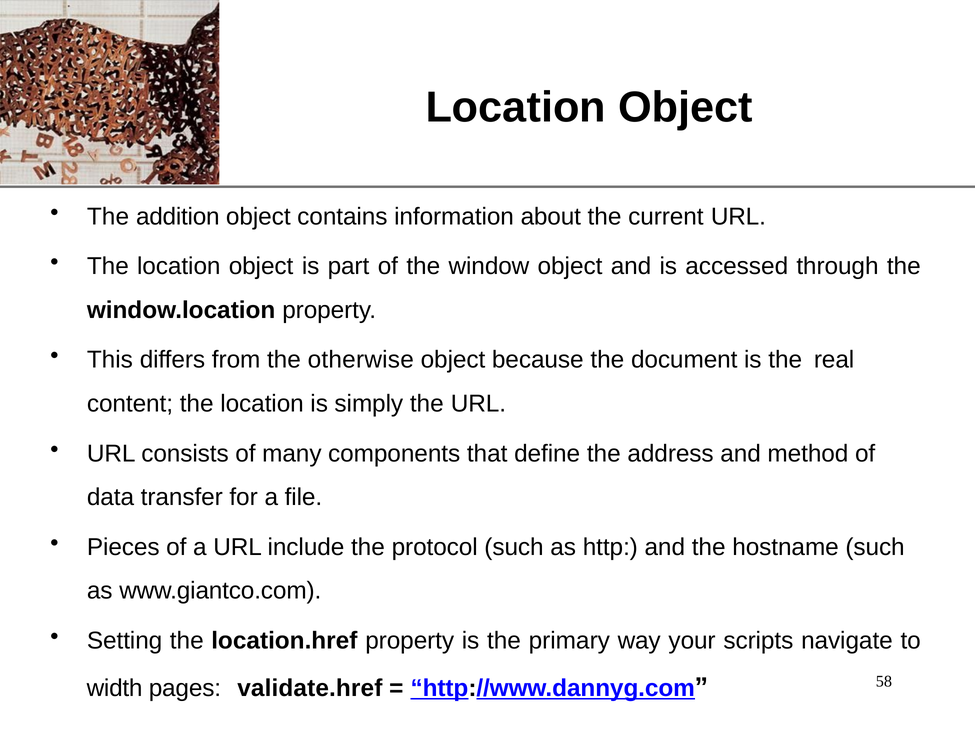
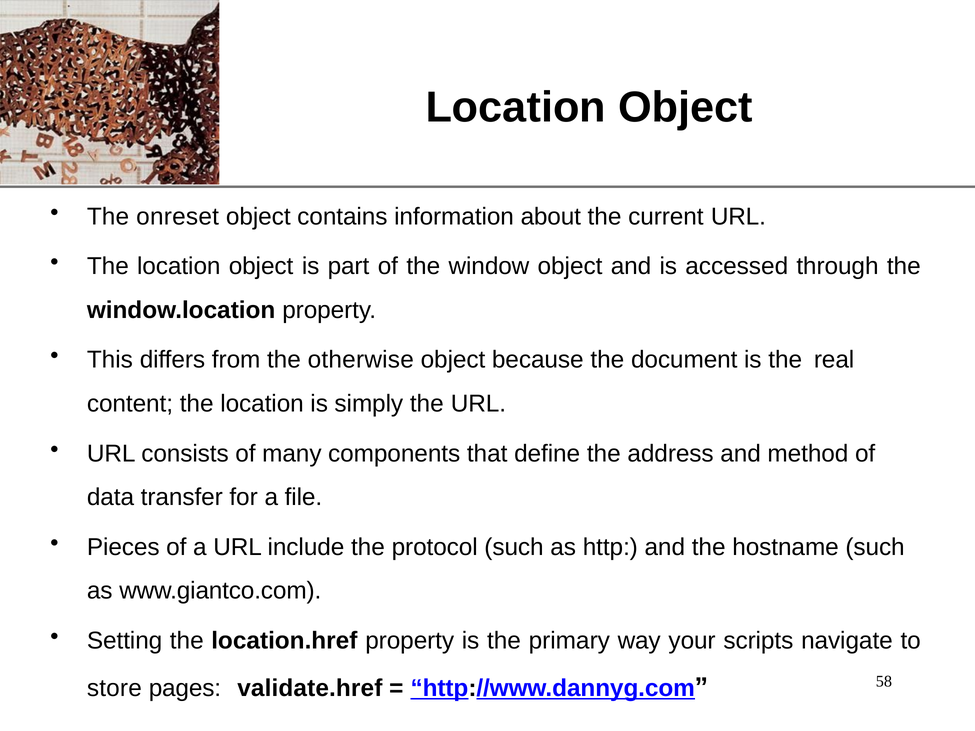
addition: addition -> onreset (178, 217)
width: width -> store (114, 688)
